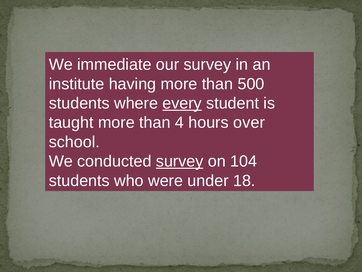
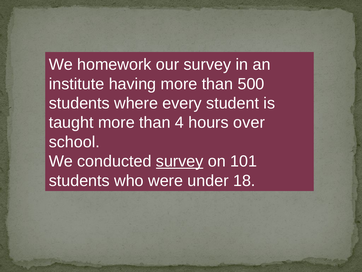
immediate: immediate -> homework (114, 65)
every underline: present -> none (182, 103)
104: 104 -> 101 (244, 161)
